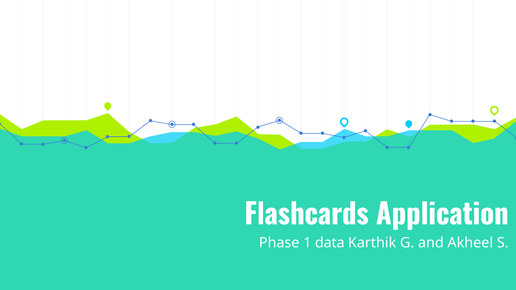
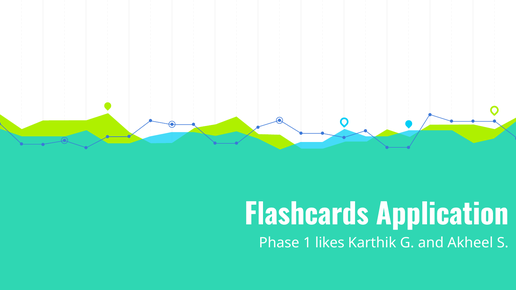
data: data -> likes (330, 243)
